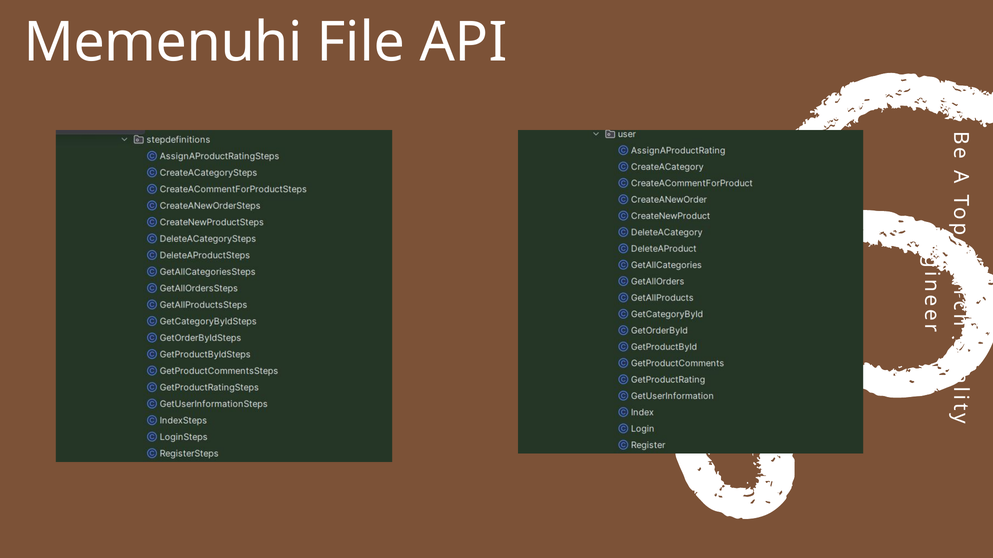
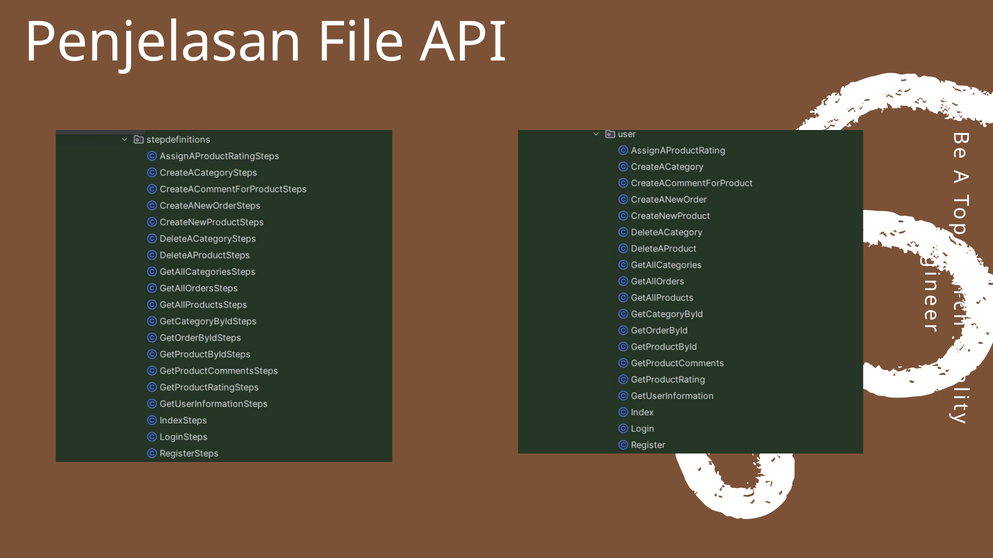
Memenuhi: Memenuhi -> Penjelasan (163, 43)
